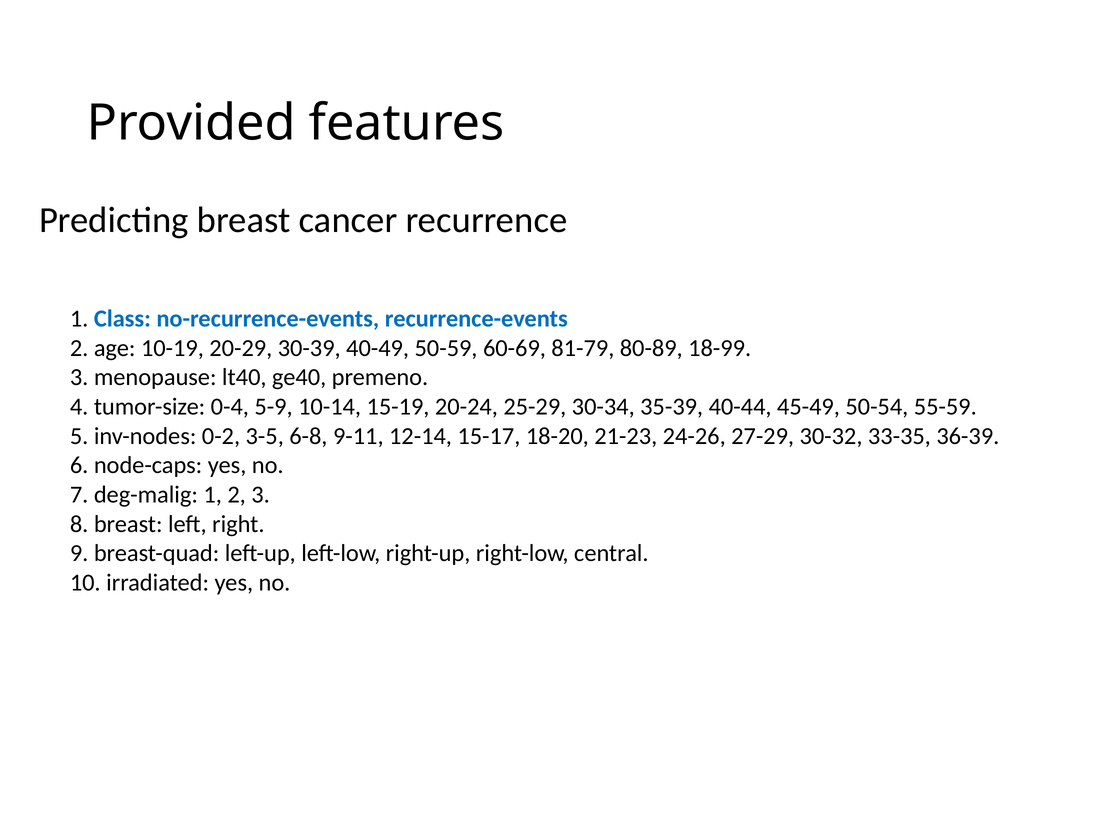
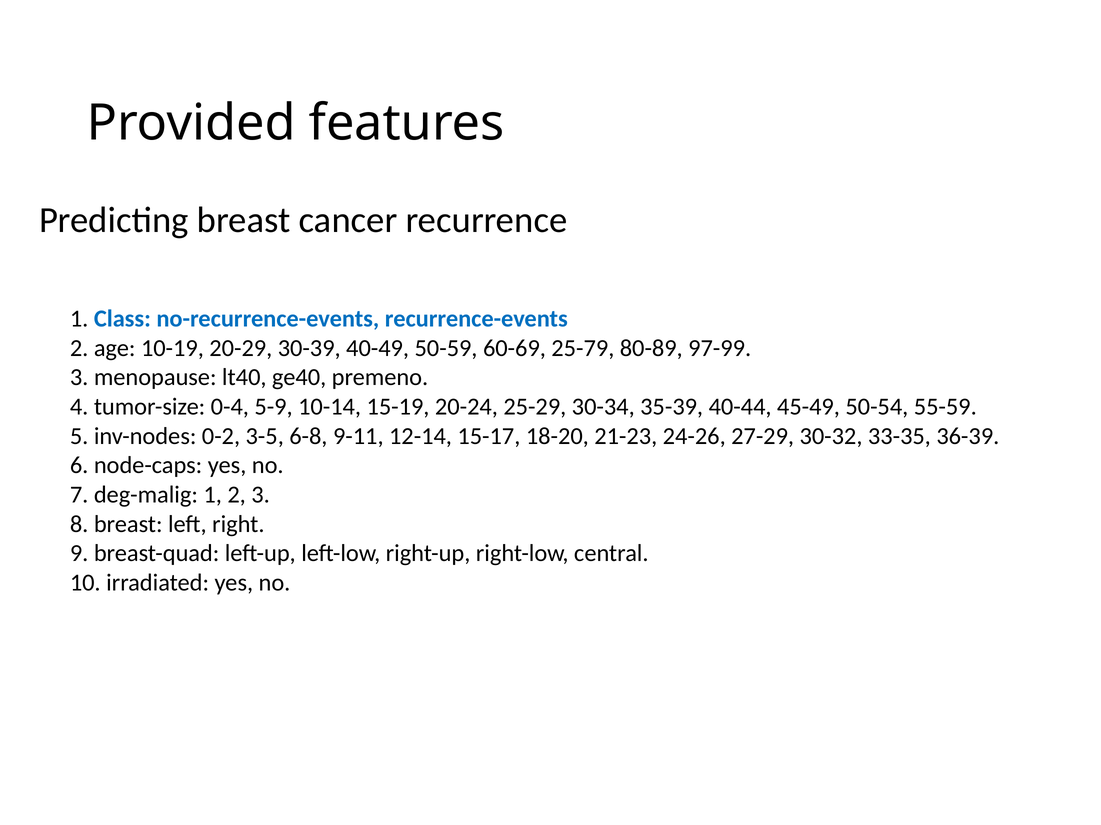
81-79: 81-79 -> 25-79 (583, 348)
18-99: 18-99 -> 97-99 (720, 348)
